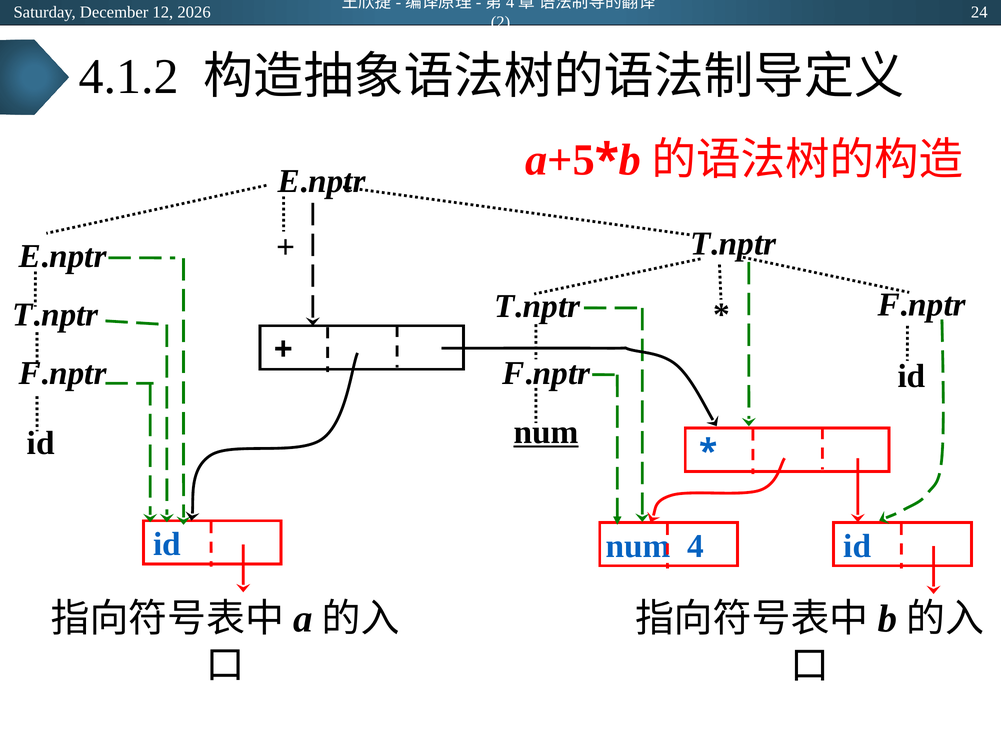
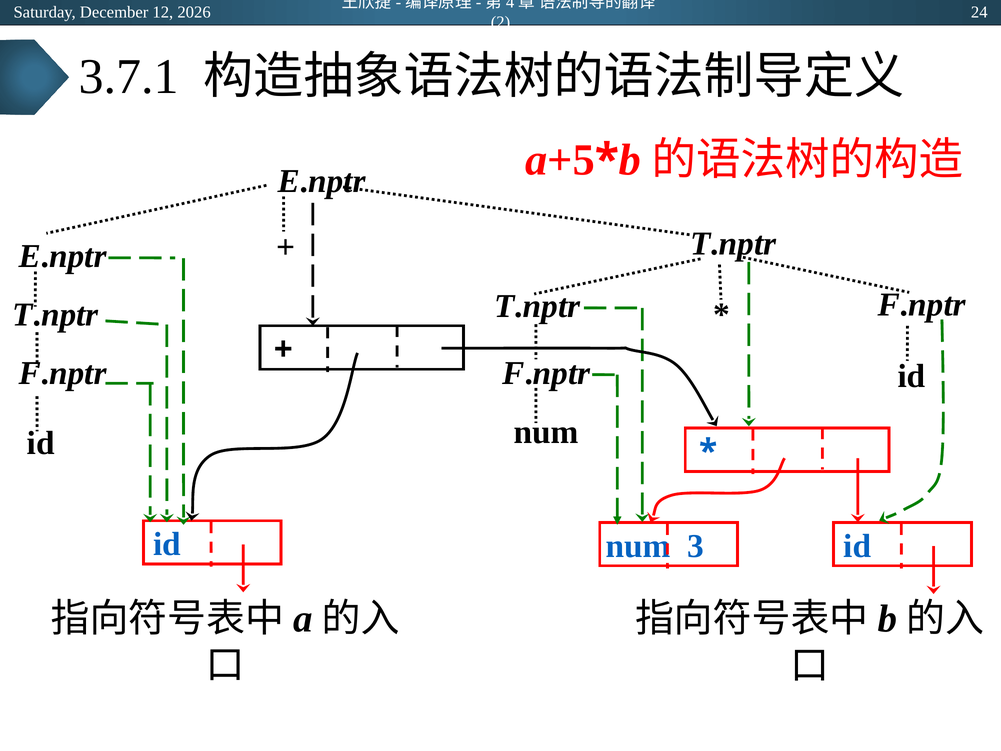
4.1.2: 4.1.2 -> 3.7.1 (129, 77)
num underline: present -> none (546, 432)
4: 4 -> 3 (696, 546)
